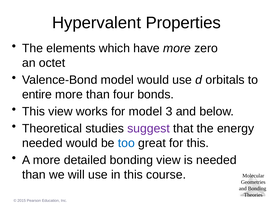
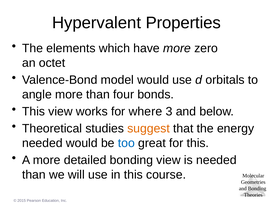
entire: entire -> angle (37, 94)
for model: model -> where (145, 111)
suggest colour: purple -> orange (149, 128)
